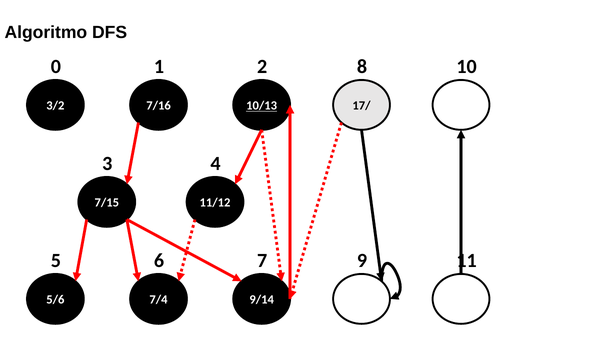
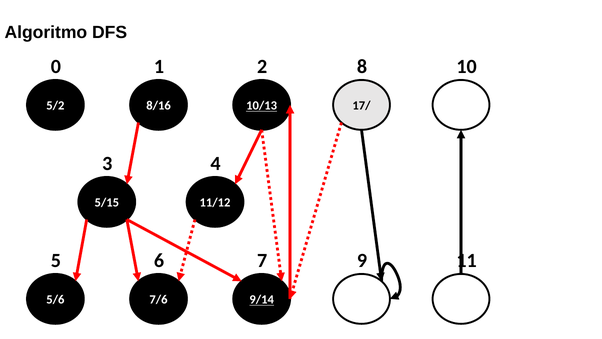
3/2: 3/2 -> 5/2 (55, 106)
7/16: 7/16 -> 8/16 (159, 106)
7/15: 7/15 -> 5/15 (107, 203)
7/4: 7/4 -> 7/6 (158, 299)
9/14 underline: none -> present (262, 299)
